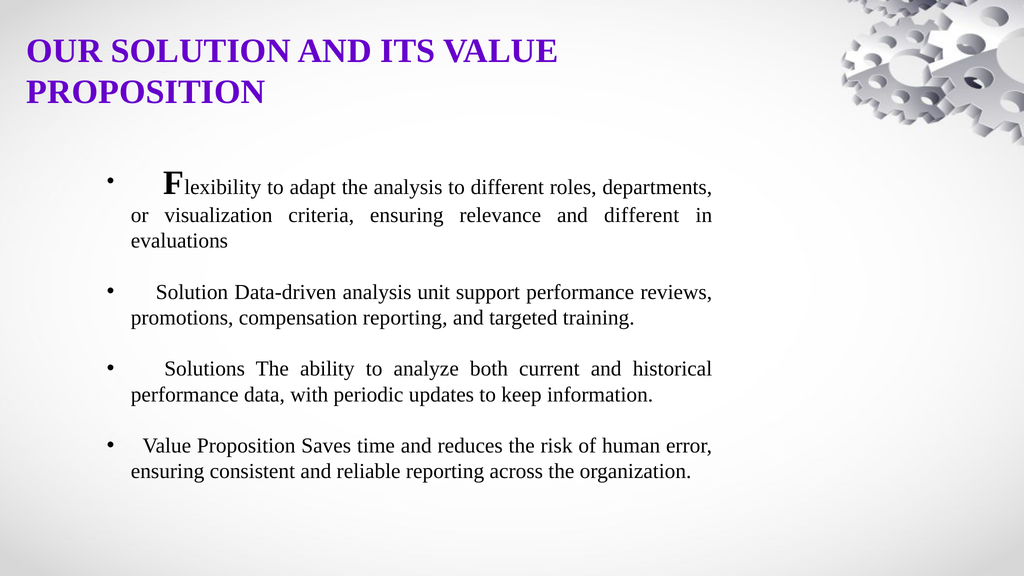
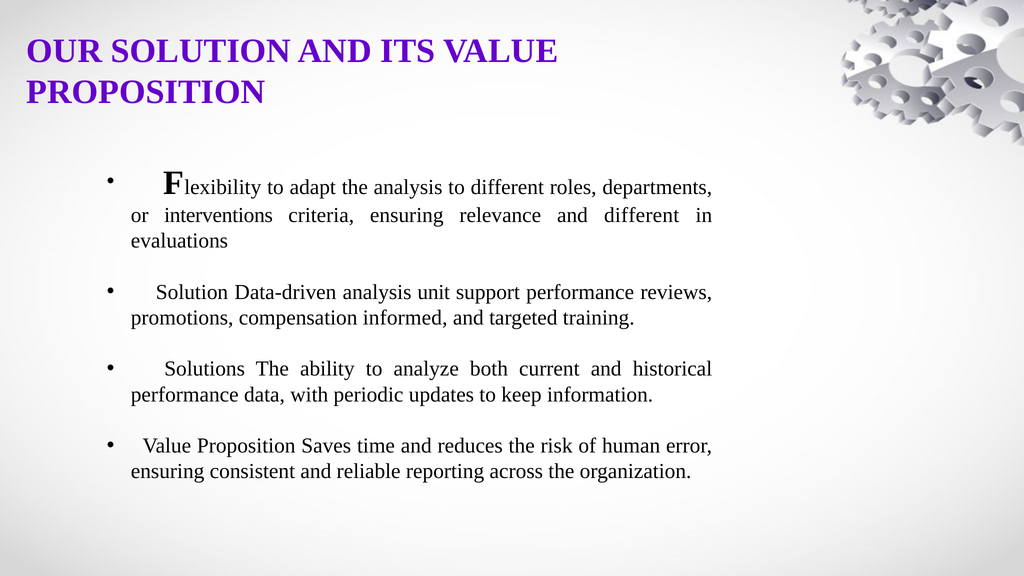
visualization: visualization -> interventions (219, 215)
compensation reporting: reporting -> informed (405, 318)
